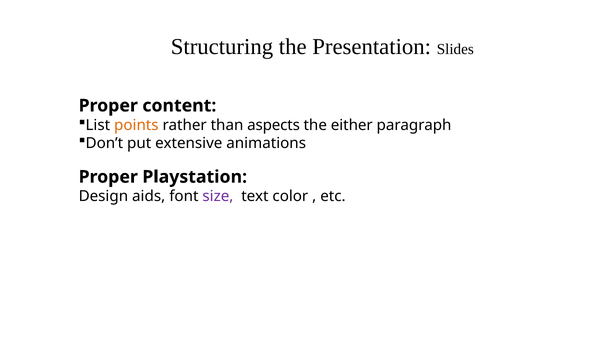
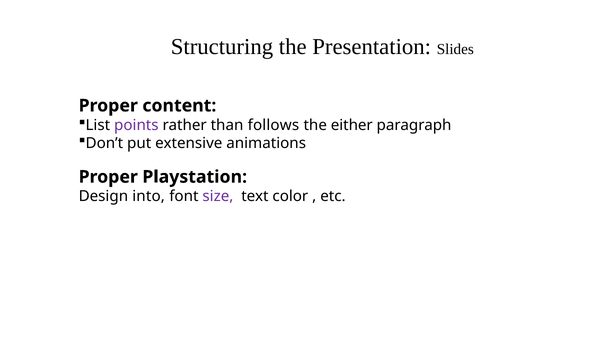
points colour: orange -> purple (136, 125)
aspects: aspects -> follows (273, 125)
aids: aids -> into (149, 197)
